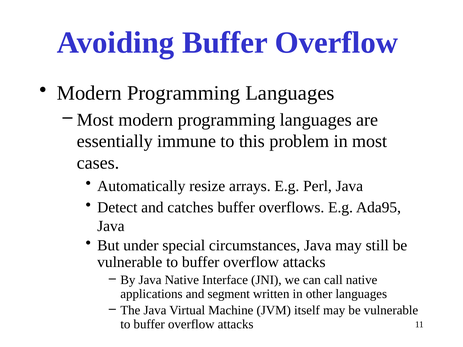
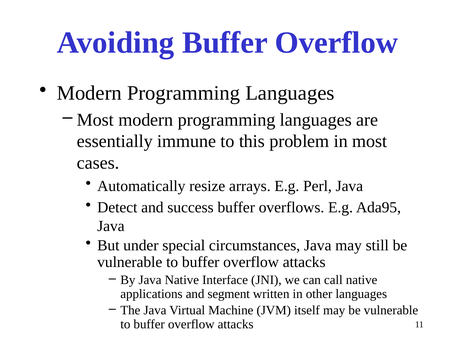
catches: catches -> success (190, 208)
